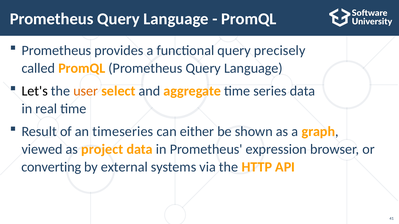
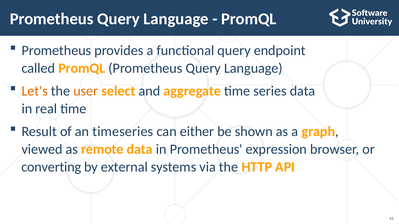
precisely: precisely -> endpoint (280, 51)
Let's colour: black -> orange (35, 91)
project: project -> remote (102, 150)
